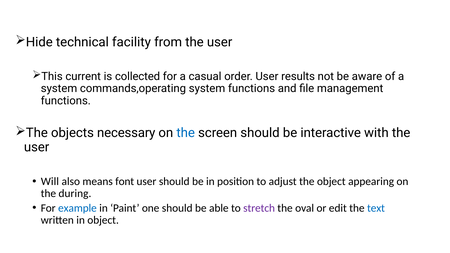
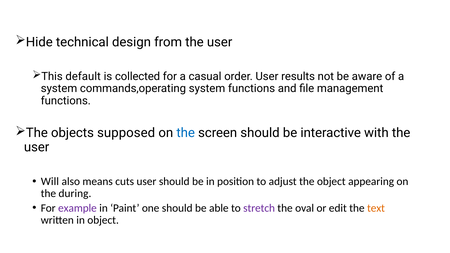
facility: facility -> design (132, 42)
current: current -> default (83, 76)
necessary: necessary -> supposed (126, 133)
font: font -> cuts (125, 182)
example colour: blue -> purple (77, 208)
text colour: blue -> orange (376, 208)
